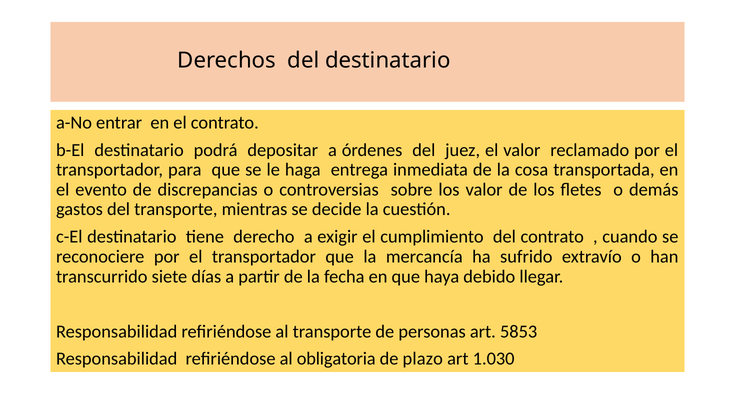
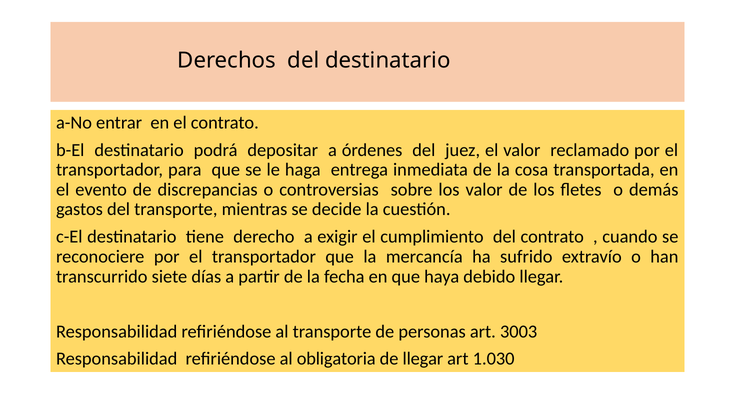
5853: 5853 -> 3003 (519, 332)
de plazo: plazo -> llegar (423, 359)
